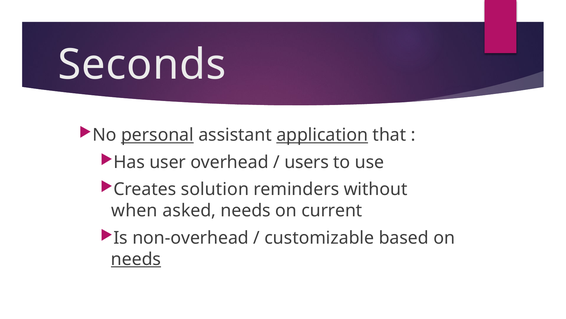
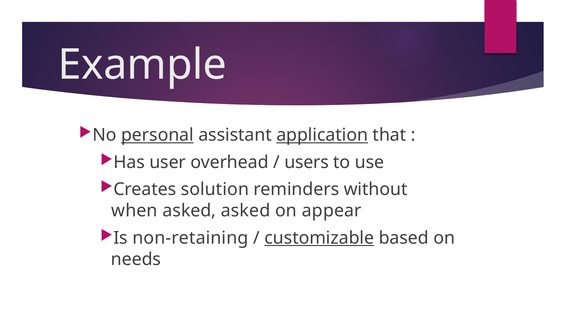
Seconds: Seconds -> Example (142, 65)
asked needs: needs -> asked (246, 210)
current: current -> appear (332, 210)
non-overhead: non-overhead -> non-retaining (190, 237)
customizable underline: none -> present (319, 237)
needs underline: present -> none (136, 259)
